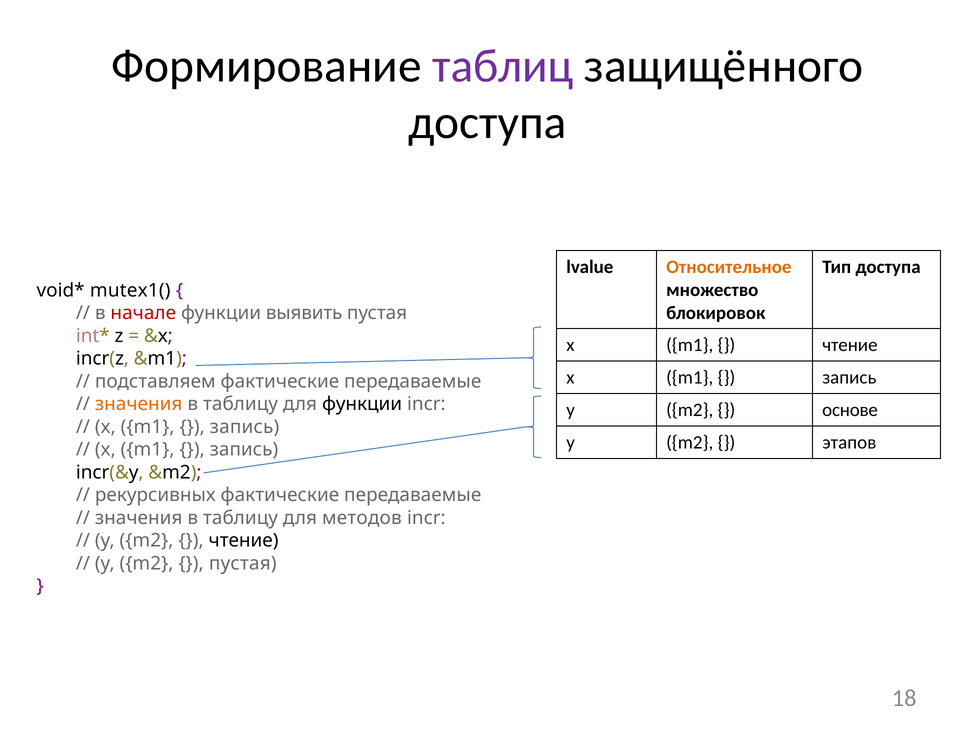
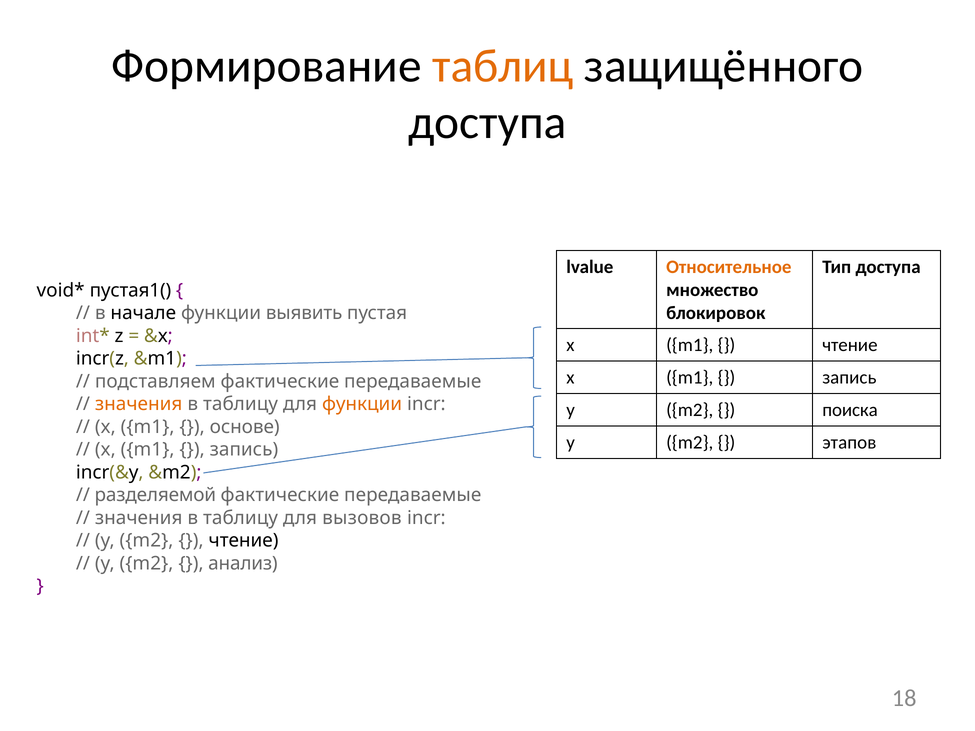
таблиц colour: purple -> orange (503, 66)
mutex1(: mutex1( -> пустая1( (130, 290)
начале colour: red -> black (143, 313)
функции colour: black -> orange (362, 404)
основе: основе -> поиска (850, 410)
запись: запись -> основе (245, 427)
рекурсивных: рекурсивных -> разделяемой (155, 495)
методов: методов -> вызовов (362, 518)
пустая: пустая -> анализ (243, 564)
